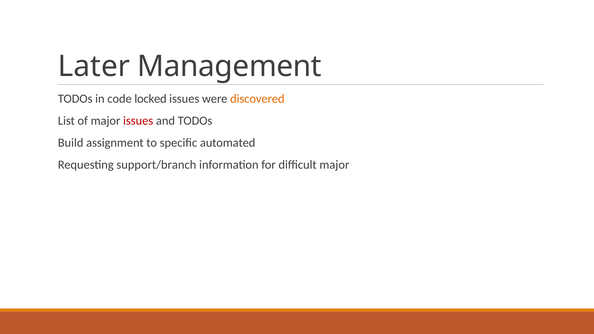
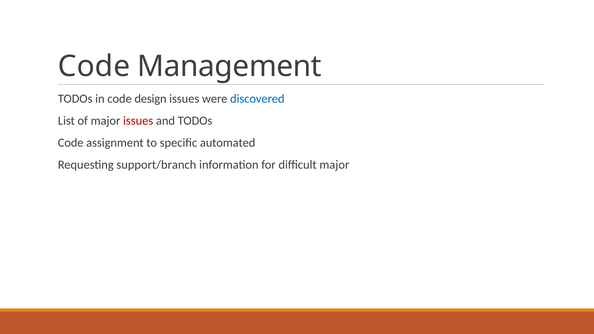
Later: Later -> Code (94, 67)
locked: locked -> design (151, 99)
discovered colour: orange -> blue (257, 99)
Build: Build -> Code (71, 143)
